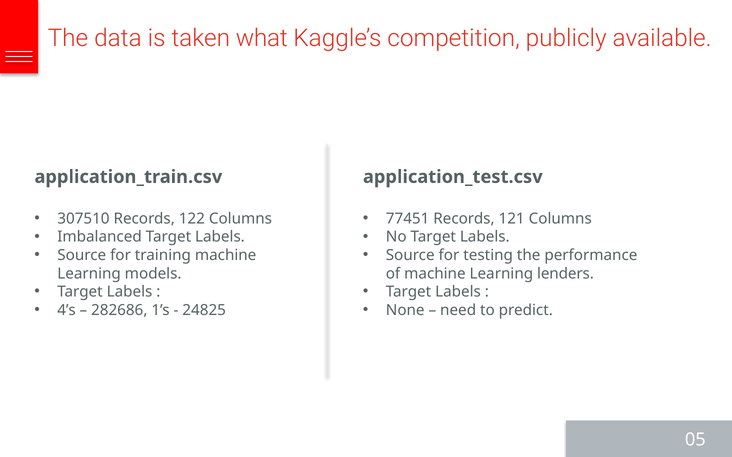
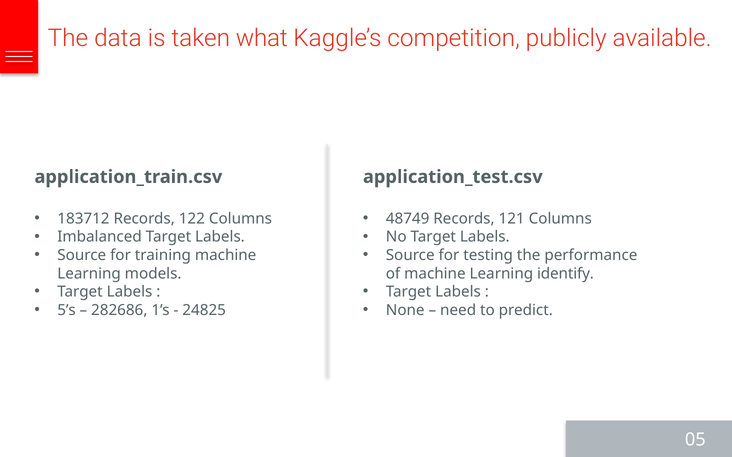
307510: 307510 -> 183712 (83, 219)
77451: 77451 -> 48749 (408, 219)
lenders: lenders -> identify (565, 274)
4’s: 4’s -> 5’s (67, 310)
